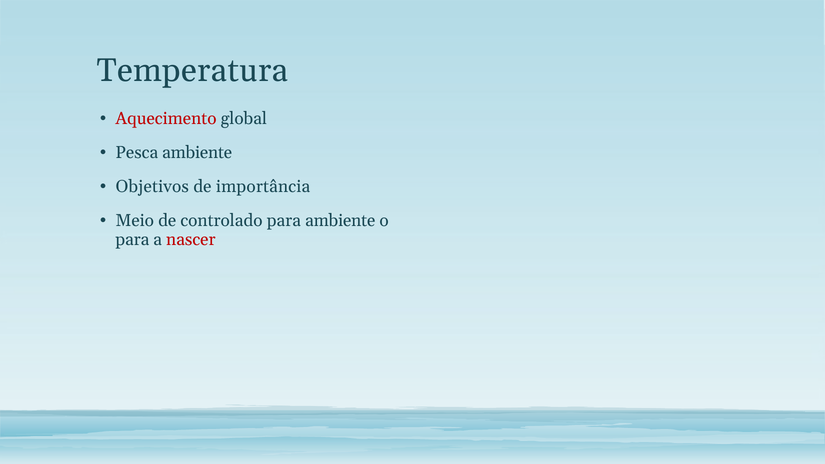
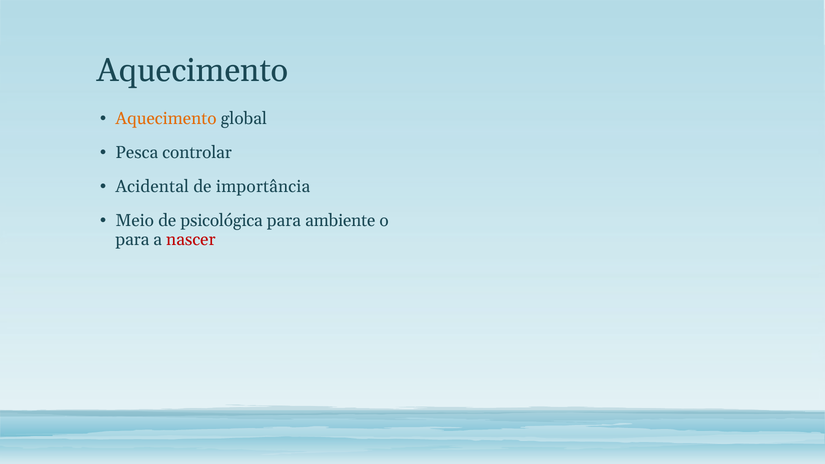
Temperatura: Temperatura -> Aquecimento (193, 71)
Aquecimento colour: red -> orange (166, 119)
Pesca ambiente: ambiente -> controlar (197, 153)
Objetivos: Objetivos -> Acidental (152, 187)
controlado: controlado -> psicológica (222, 221)
